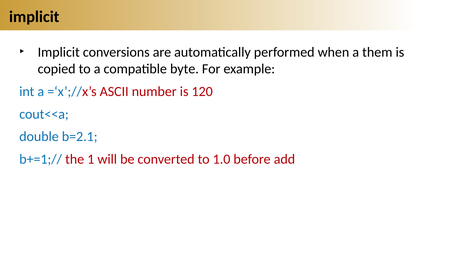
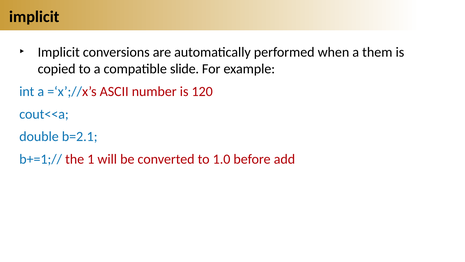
byte: byte -> slide (185, 69)
